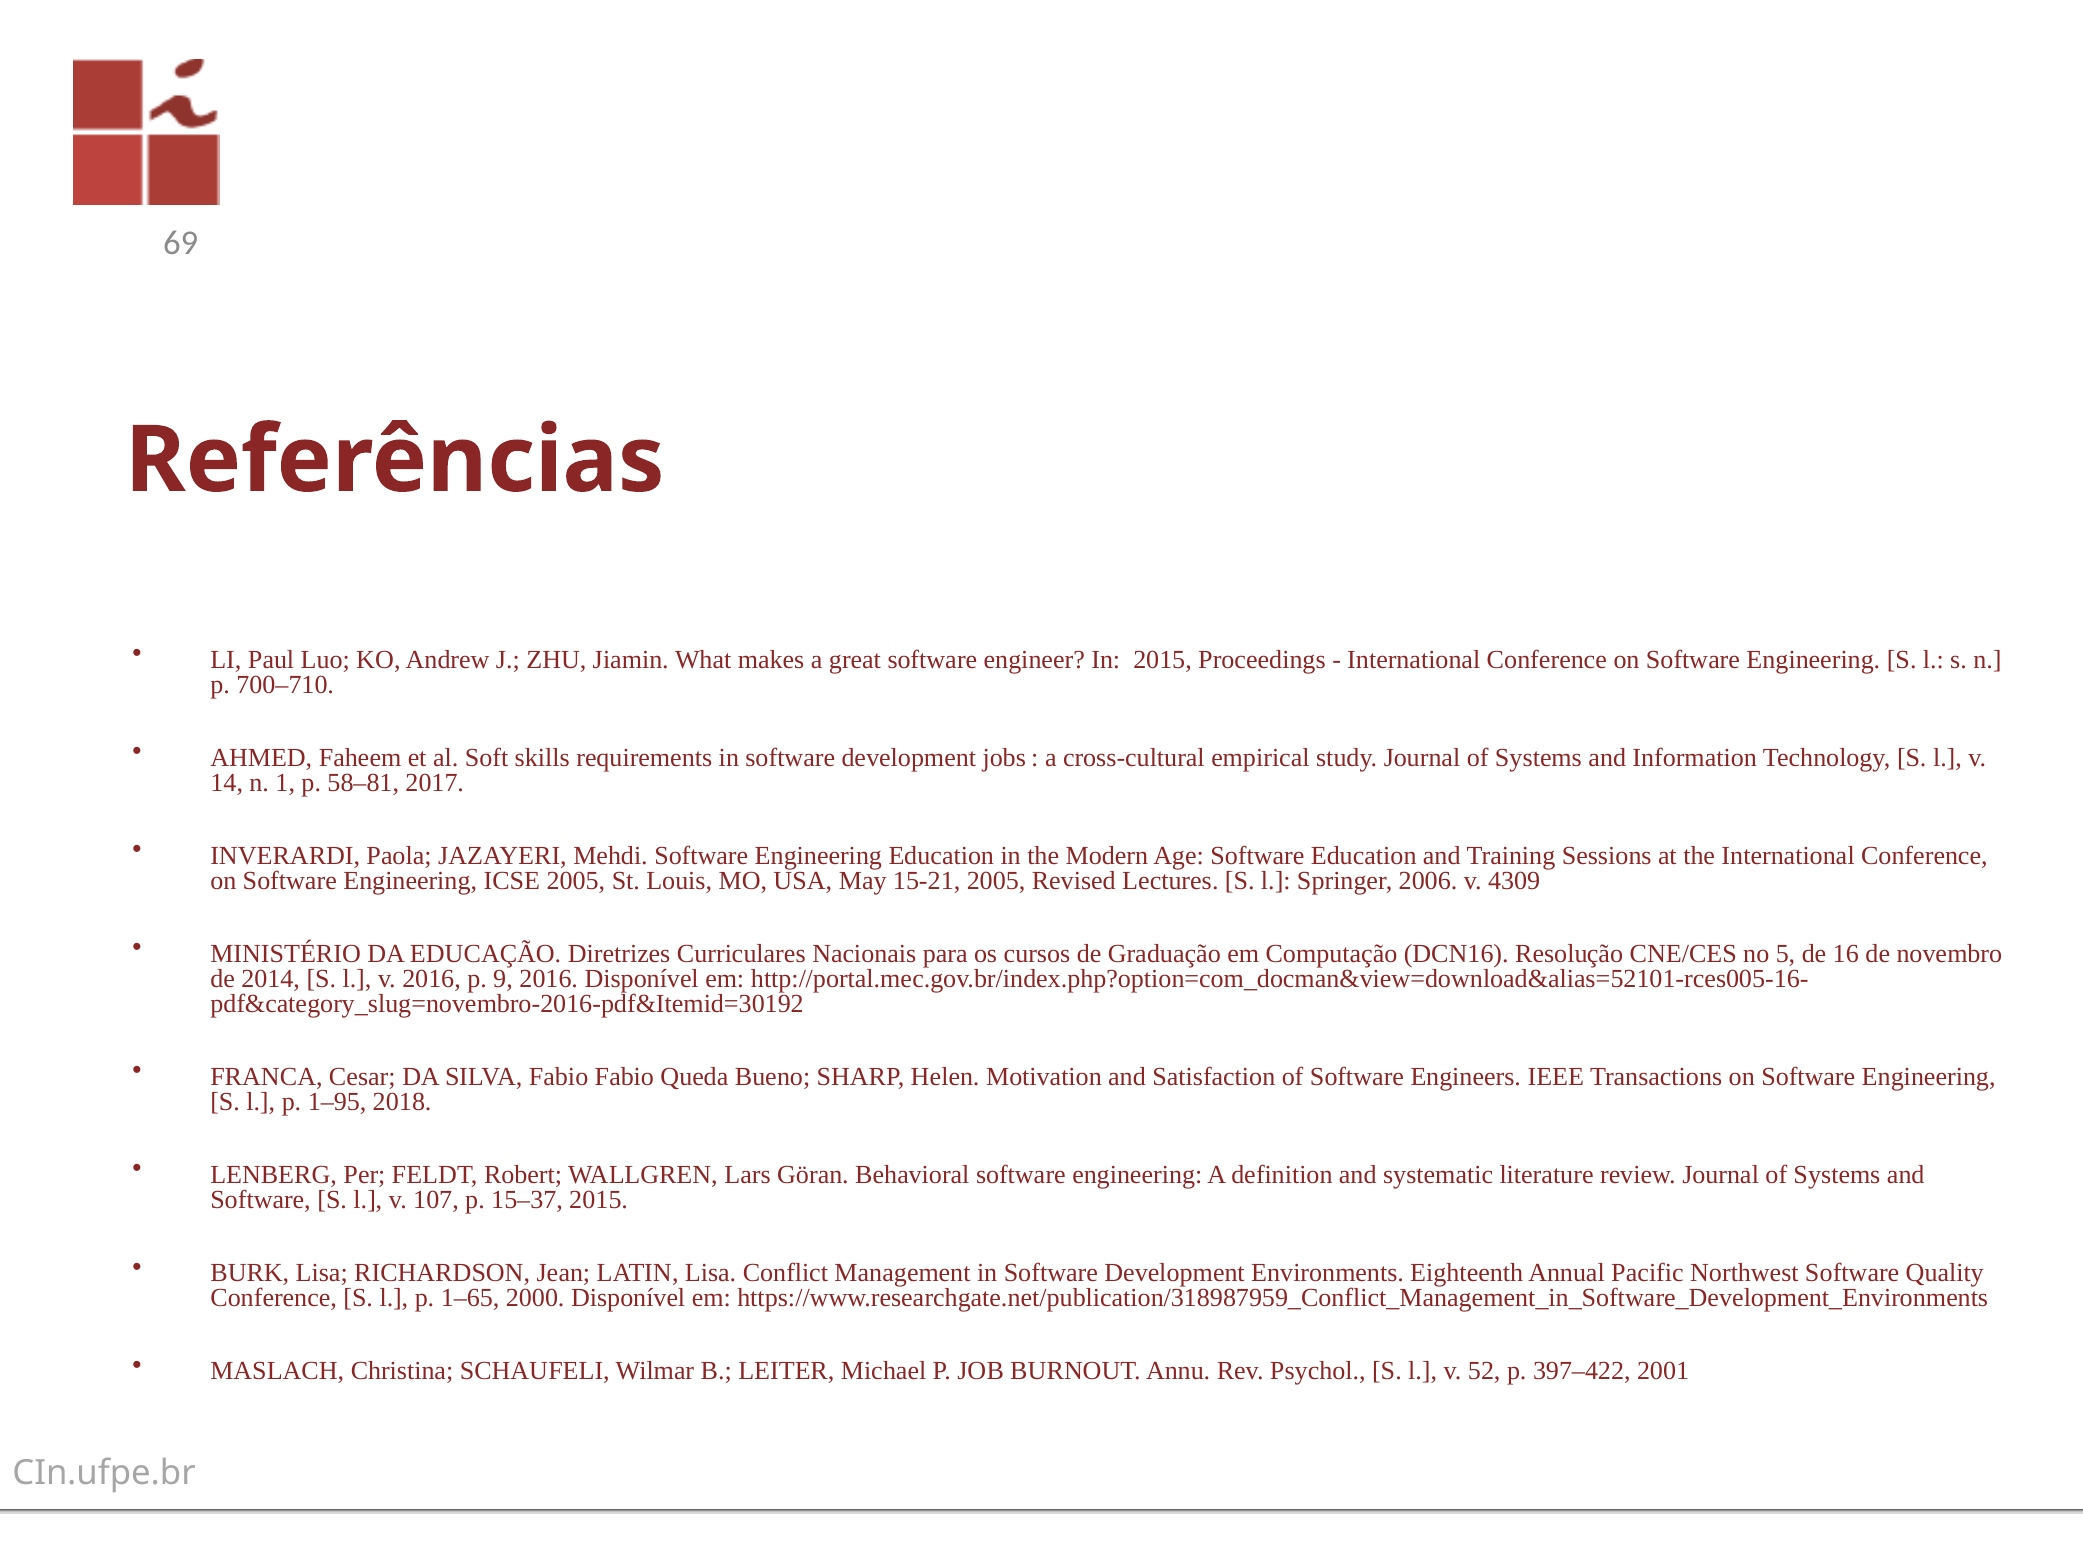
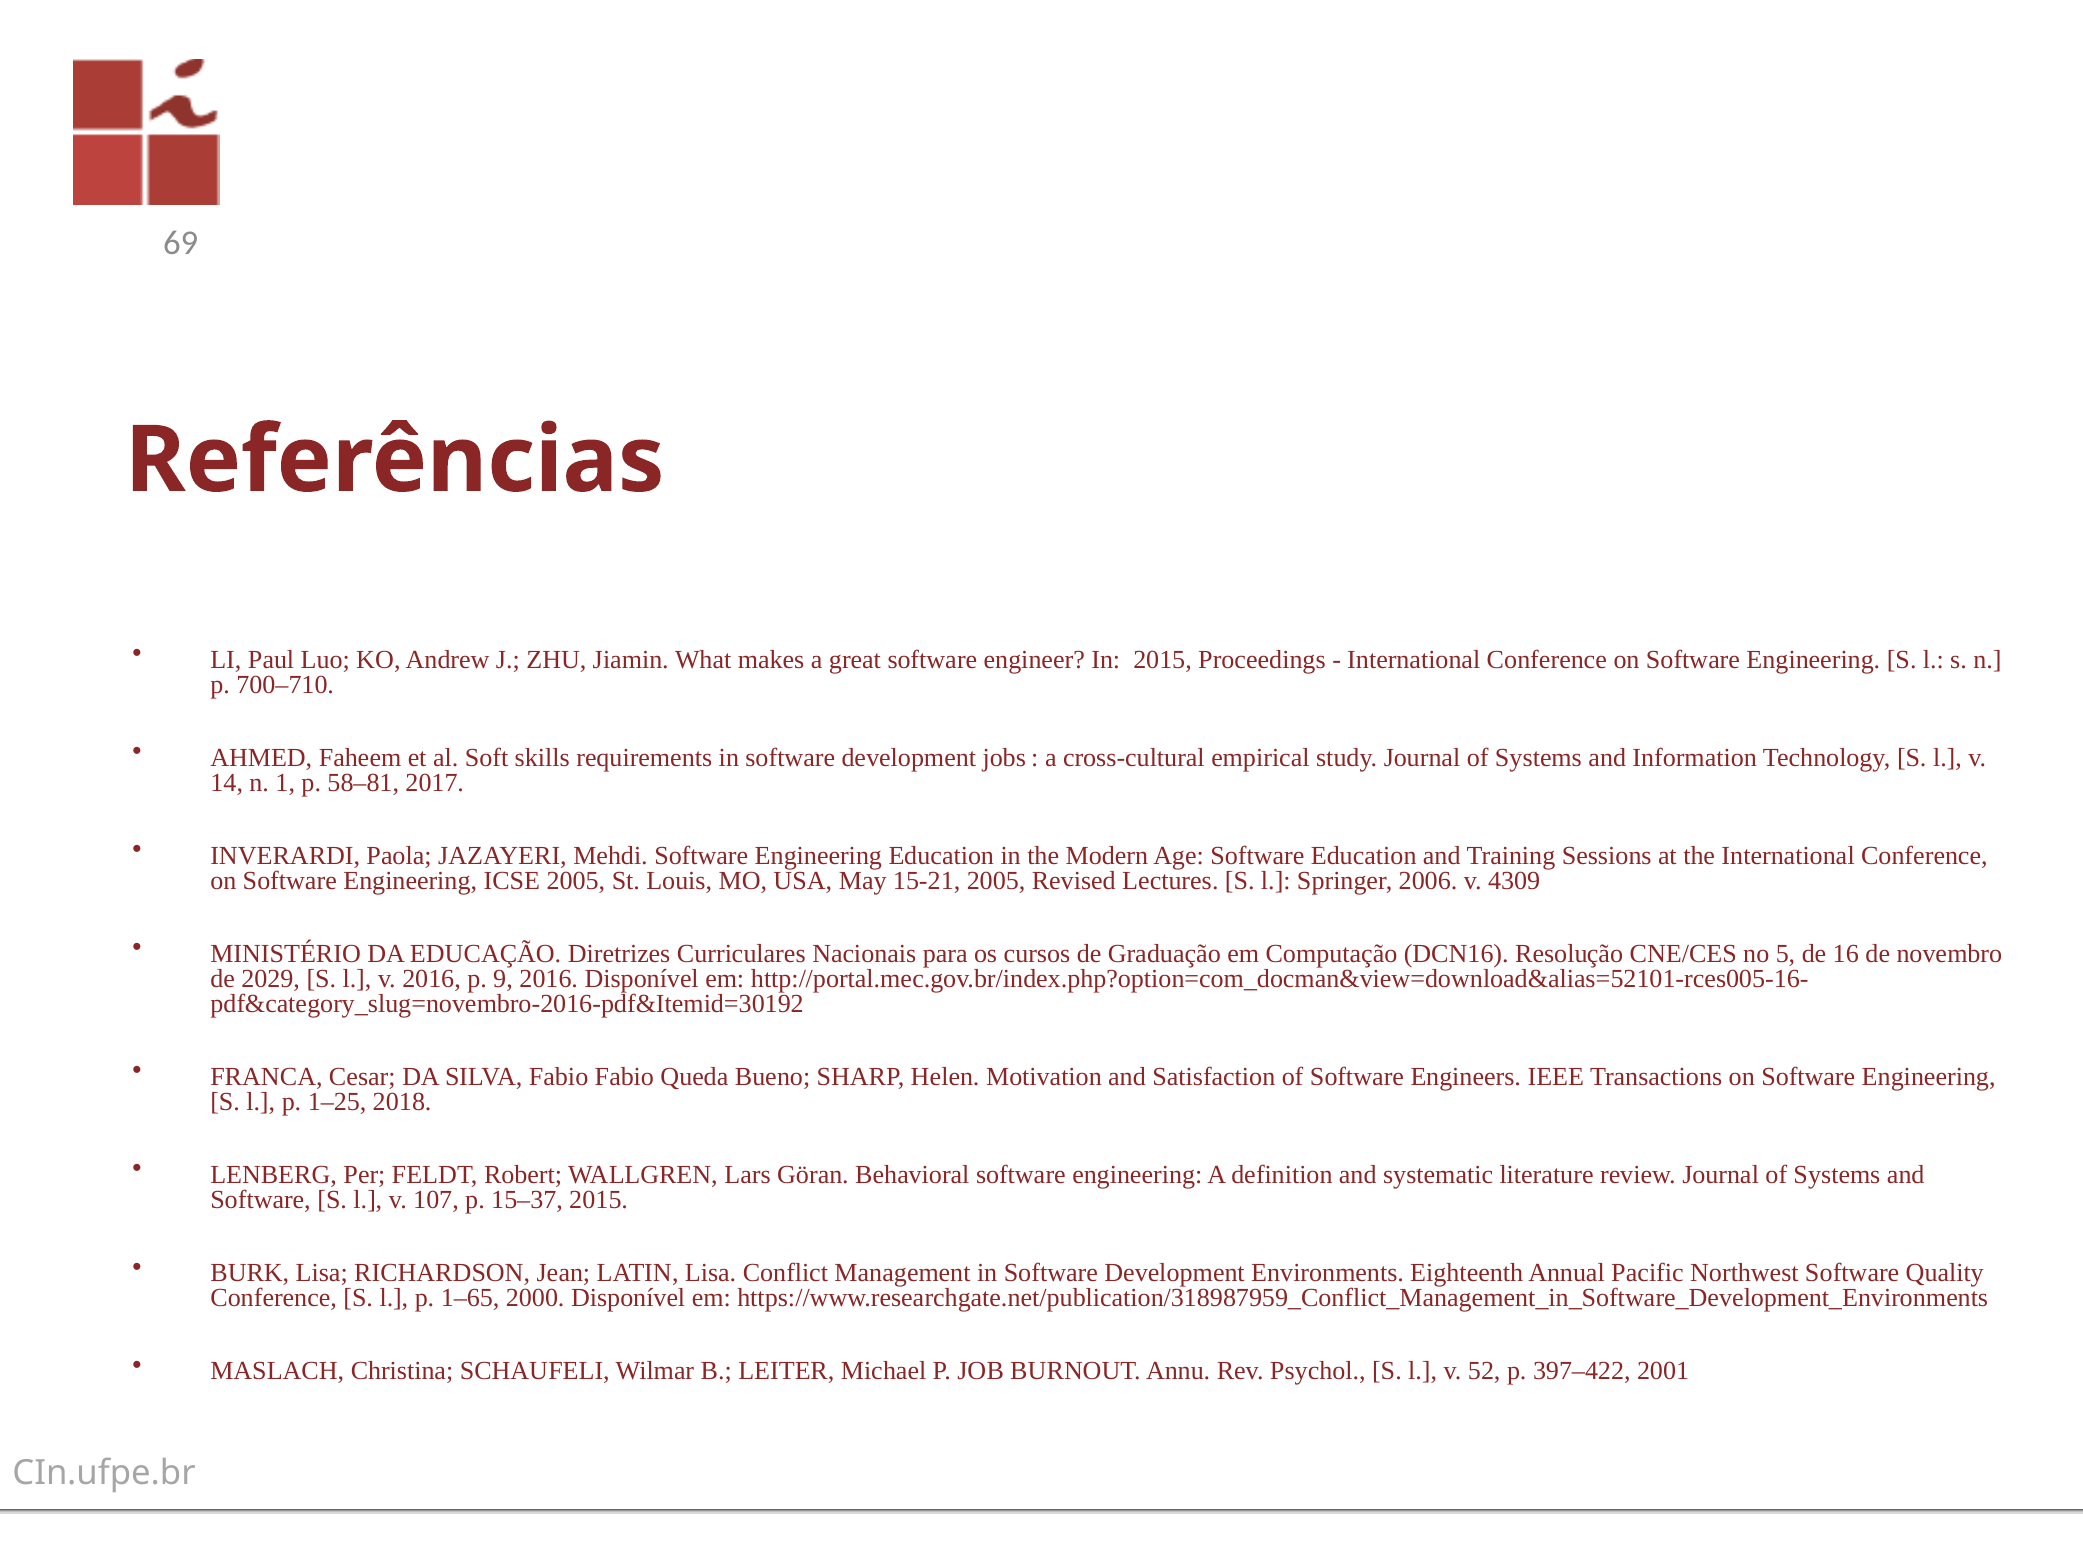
2014: 2014 -> 2029 (271, 979)
1–95: 1–95 -> 1–25 (337, 1102)
